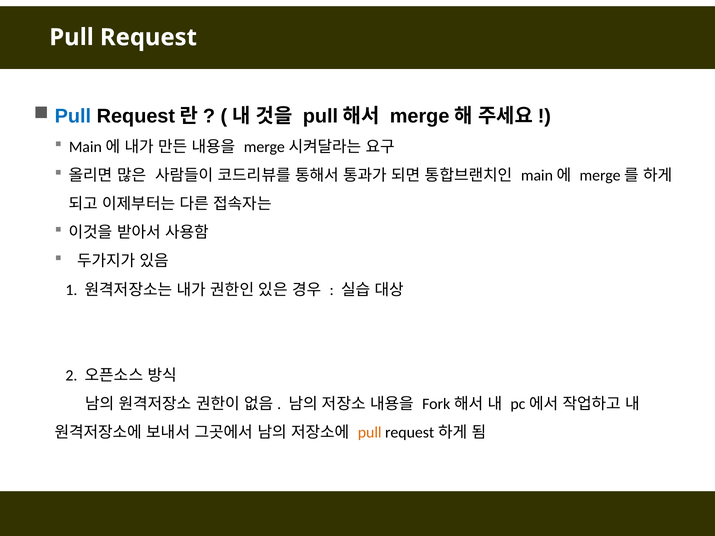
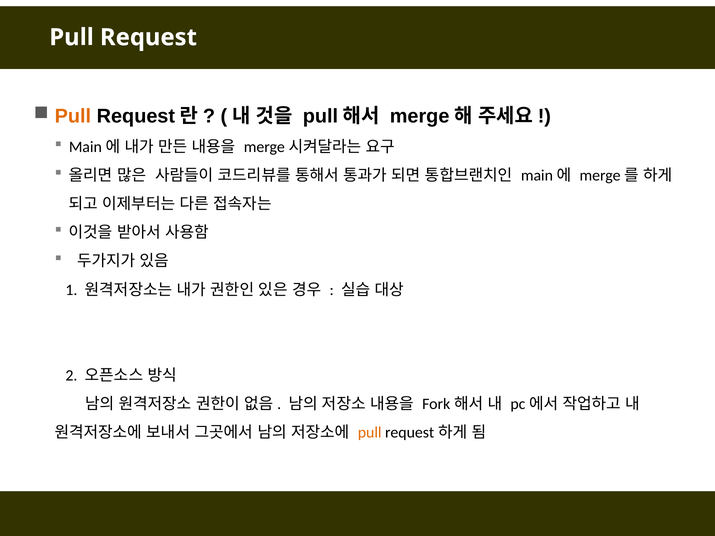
Pull colour: blue -> orange (73, 116)
